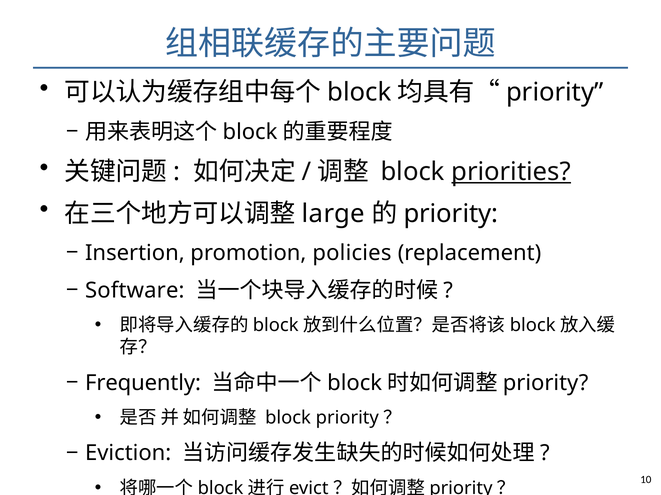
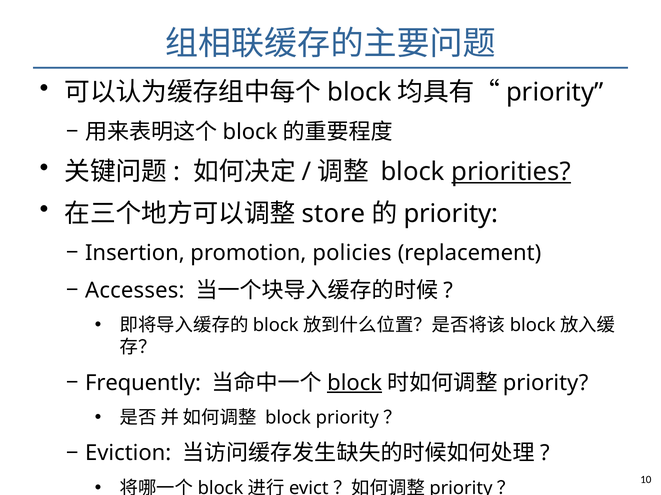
large: large -> store (333, 214)
Software: Software -> Accesses (135, 291)
block underline: none -> present (355, 383)
